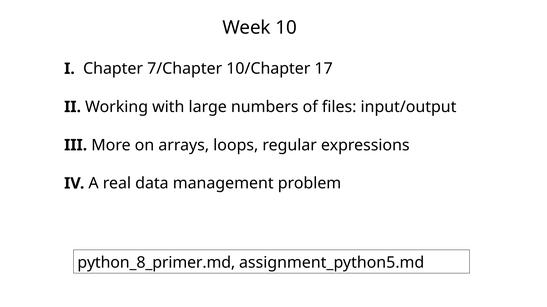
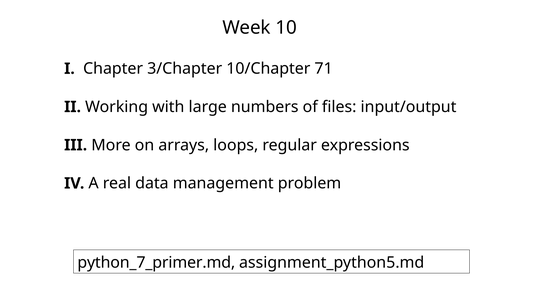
7/Chapter: 7/Chapter -> 3/Chapter (185, 69)
17: 17 -> 71 (324, 69)
python_8_primer.md: python_8_primer.md -> python_7_primer.md (156, 263)
